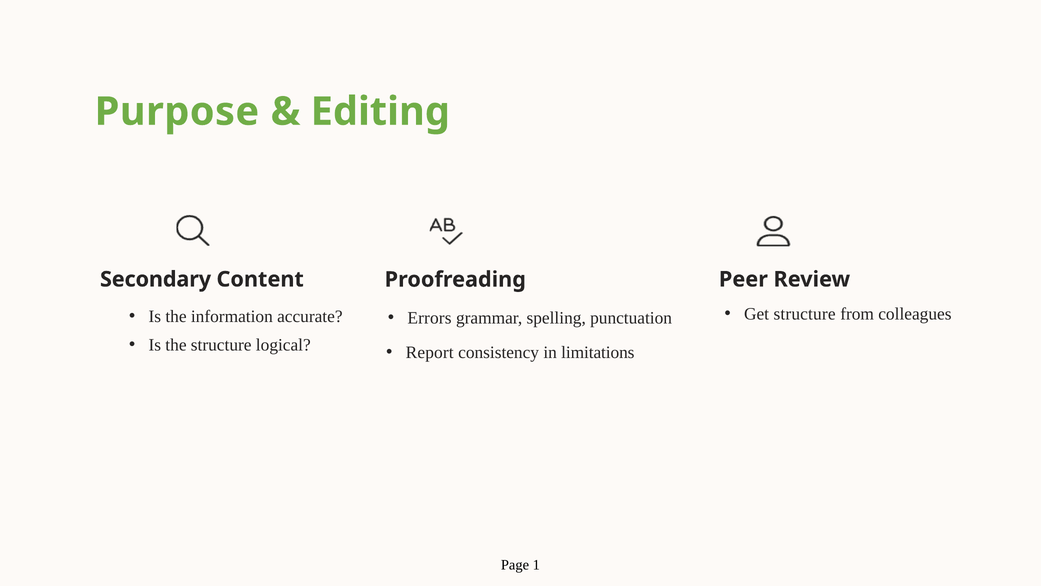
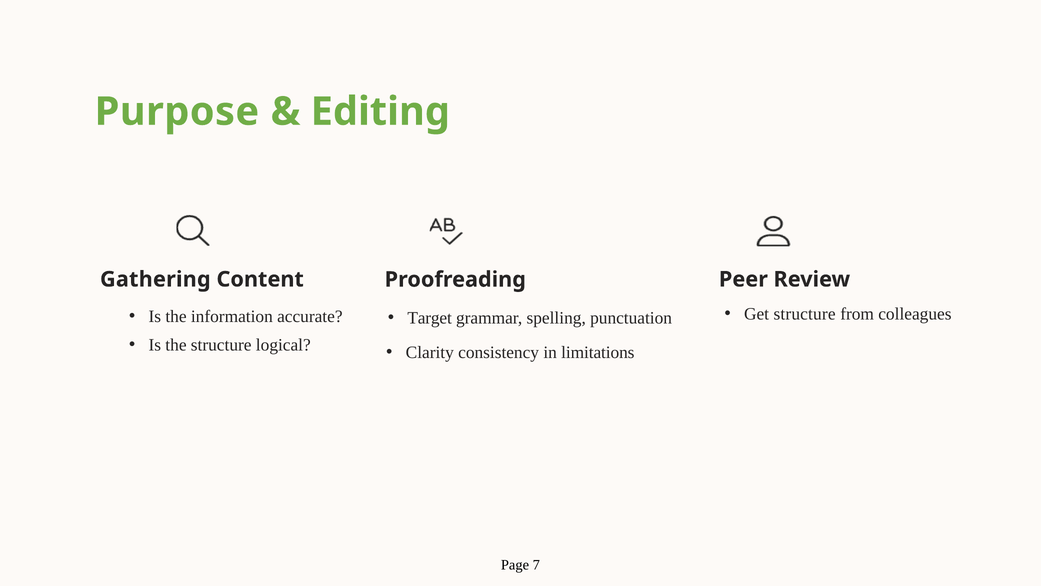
Secondary: Secondary -> Gathering (155, 279)
Errors: Errors -> Target (430, 318)
Report: Report -> Clarity (430, 352)
1: 1 -> 7 (536, 565)
